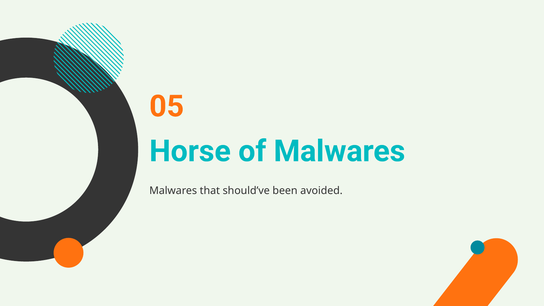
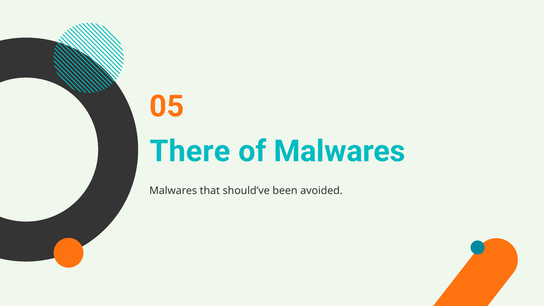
Horse: Horse -> There (190, 151)
